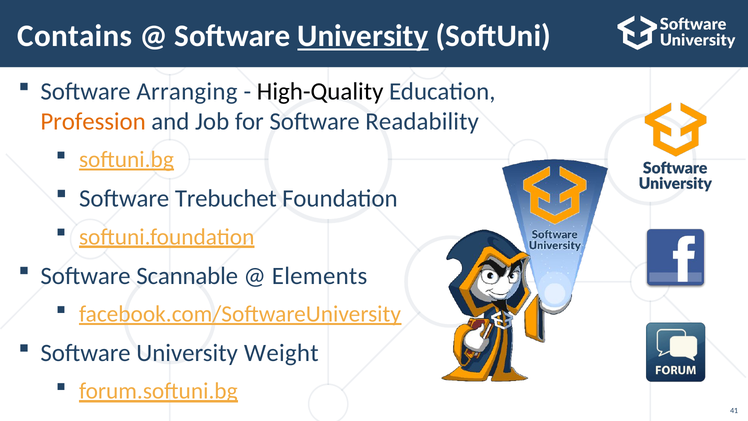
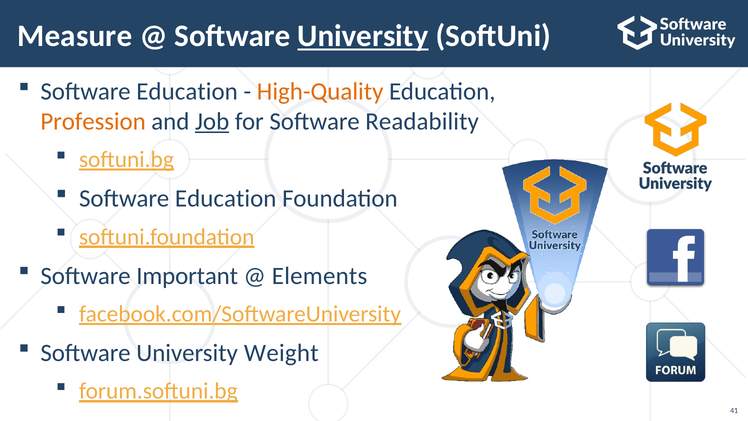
Contains: Contains -> Measure (75, 36)
Arranging: Arranging -> Education (187, 91)
High-Quality colour: black -> orange (320, 91)
Job underline: none -> present (212, 121)
Trebuchet: Trebuchet -> Education (226, 198)
Scannable: Scannable -> Important (187, 276)
